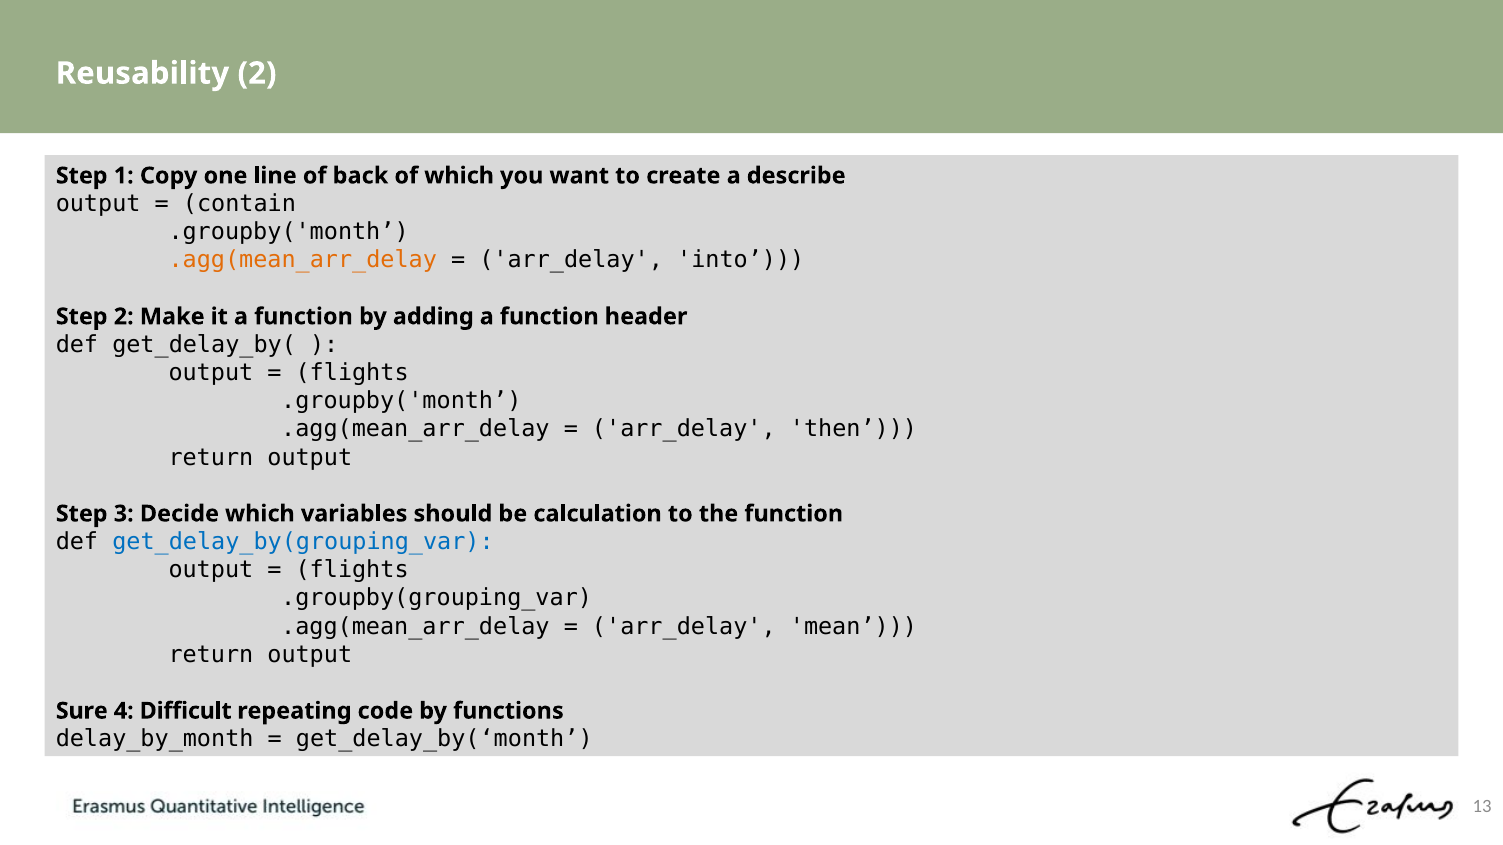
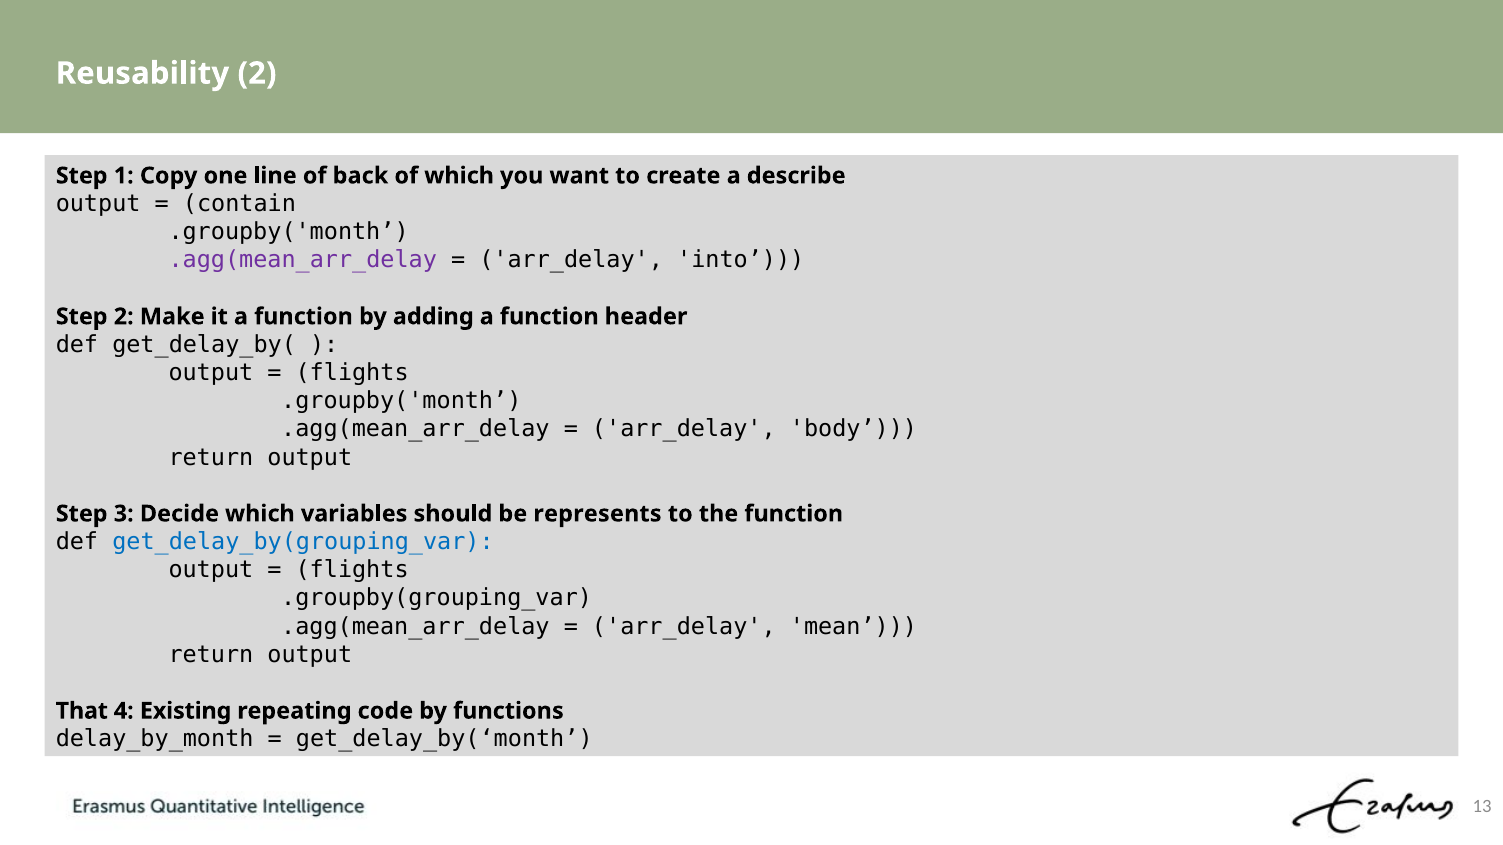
.agg(mean_arr_delay colour: orange -> purple (303, 260)
then: then -> body (853, 429)
calculation: calculation -> represents (597, 514)
Sure: Sure -> That (82, 711)
Difficult: Difficult -> Existing (186, 711)
